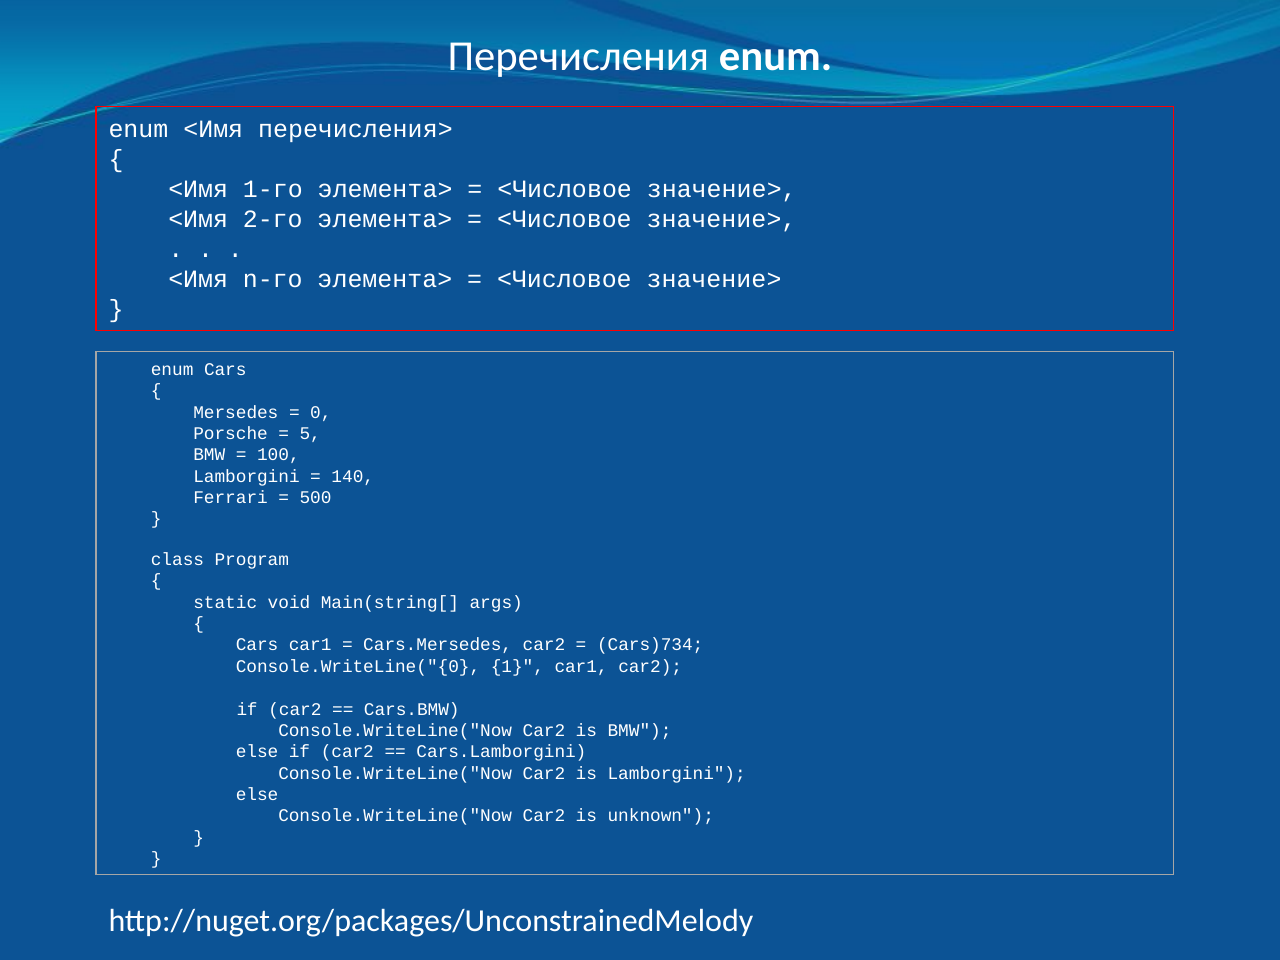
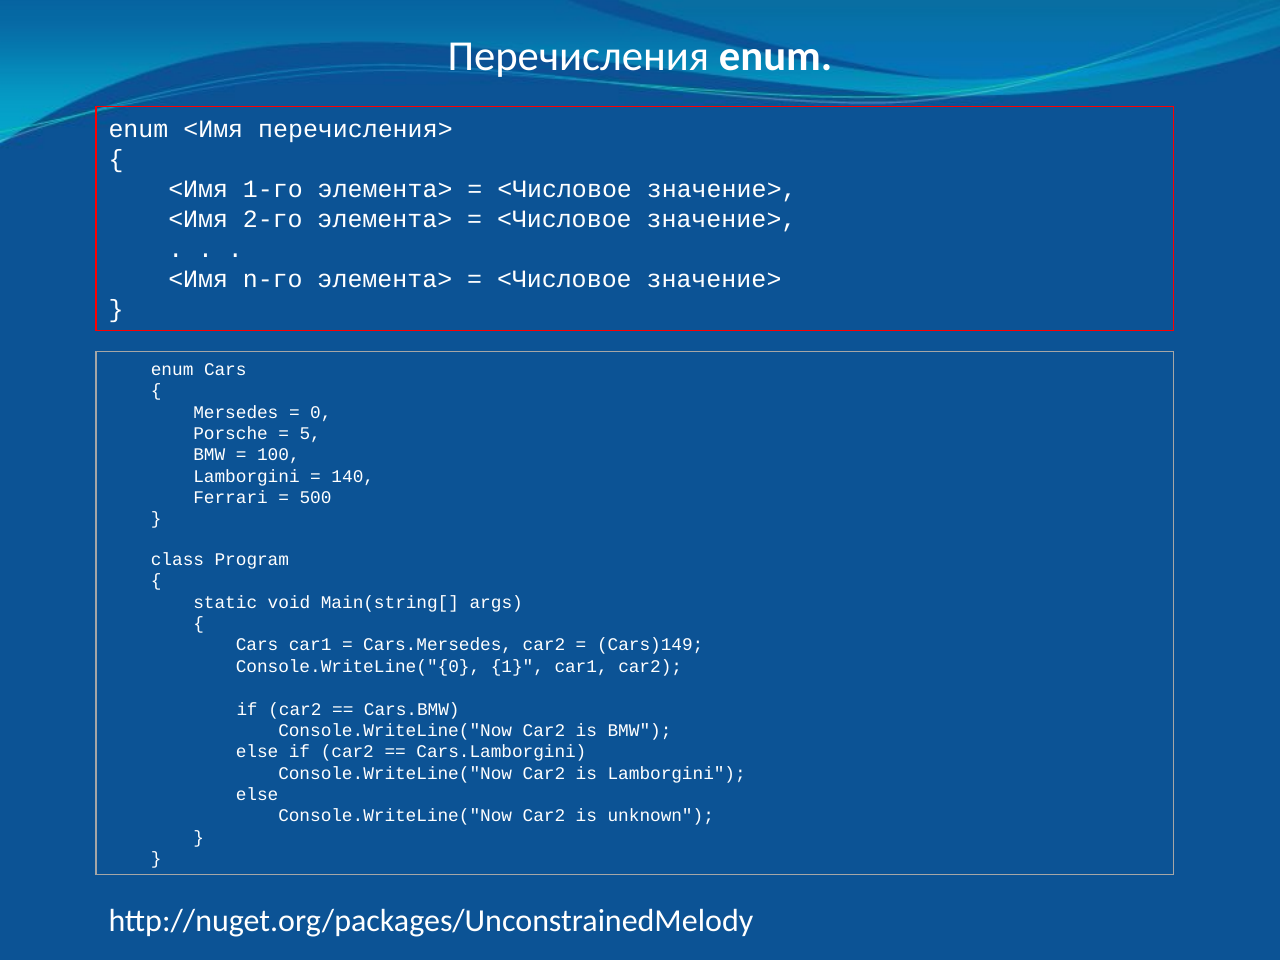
Cars)734: Cars)734 -> Cars)149 (650, 645)
